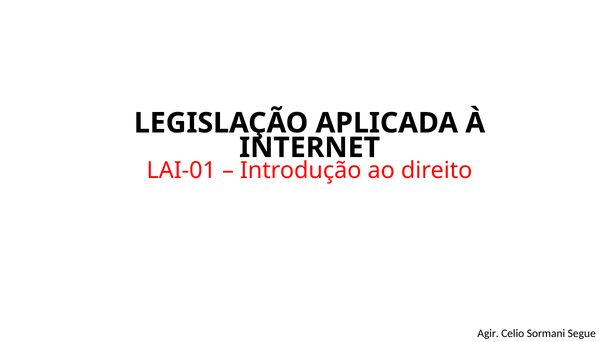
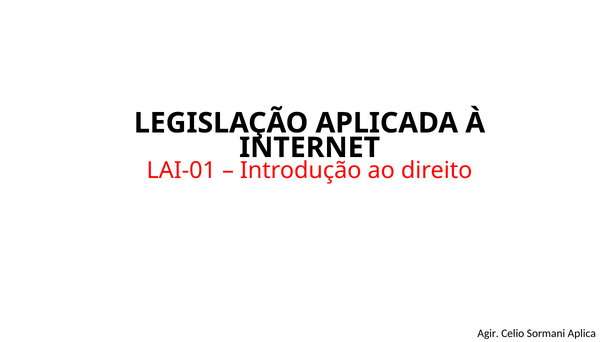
Segue: Segue -> Aplica (582, 333)
